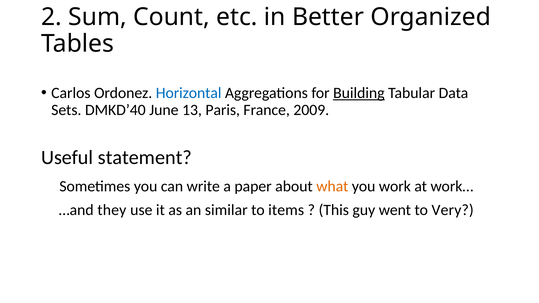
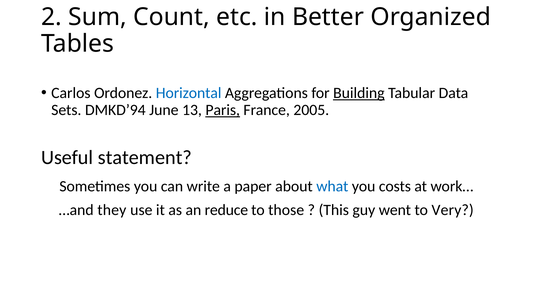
DMKD’40: DMKD’40 -> DMKD’94 (115, 110)
Paris underline: none -> present (223, 110)
2009: 2009 -> 2005 (311, 110)
what colour: orange -> blue (332, 187)
work: work -> costs (395, 187)
similar: similar -> reduce (226, 210)
items: items -> those (286, 210)
